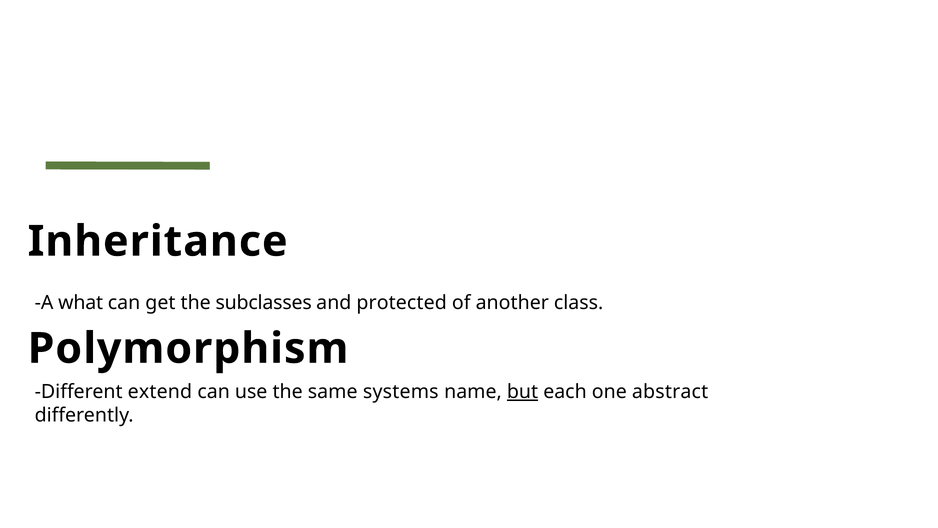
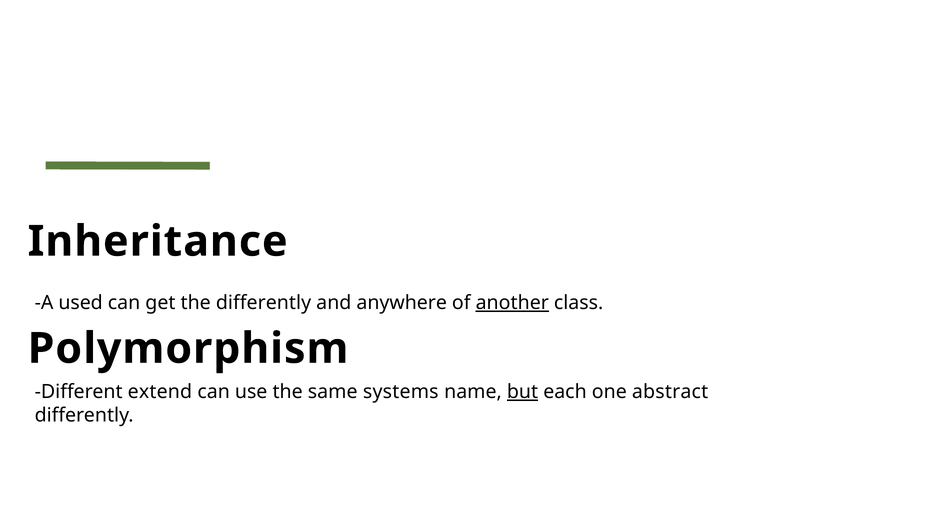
what: what -> used (81, 303)
the subclasses: subclasses -> differently (264, 303)
protected: protected -> anywhere (402, 303)
another underline: none -> present (512, 303)
